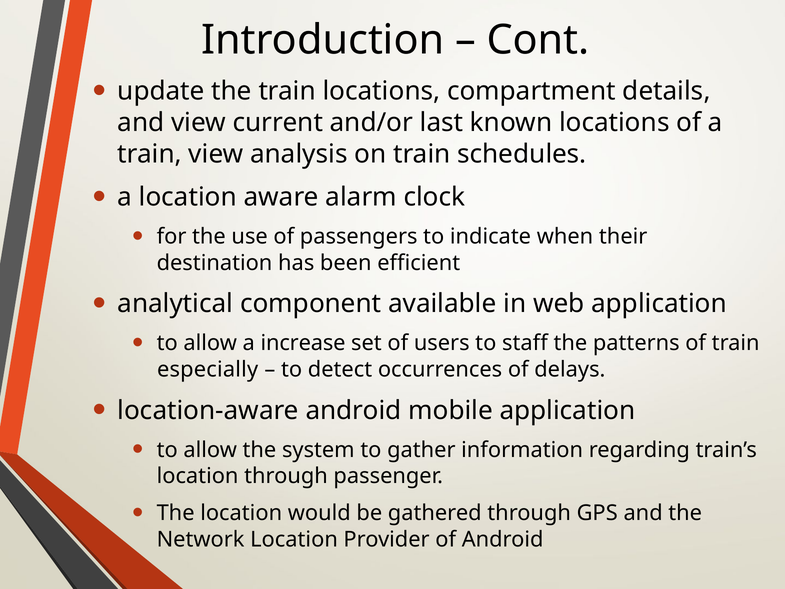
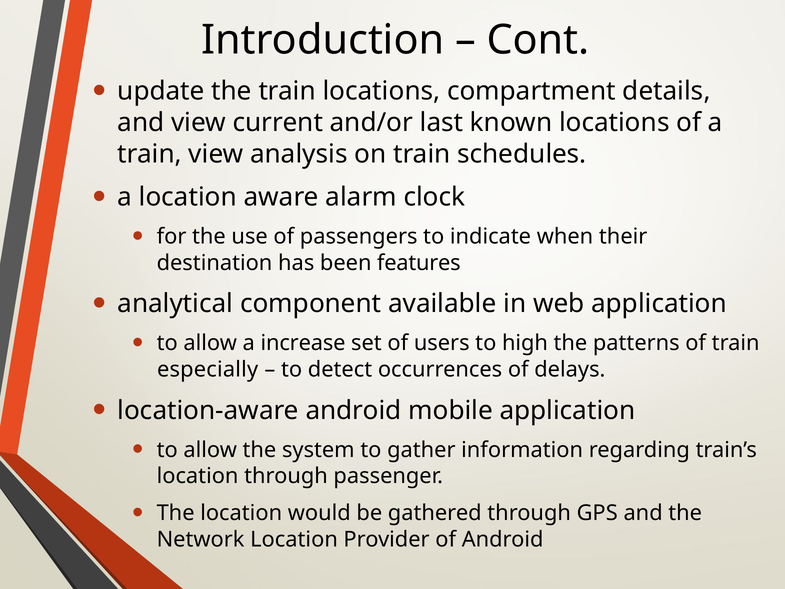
efficient: efficient -> features (419, 263)
staff: staff -> high (525, 343)
